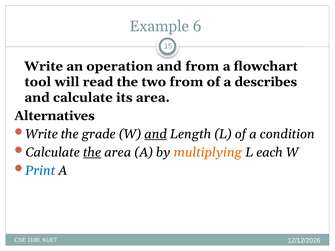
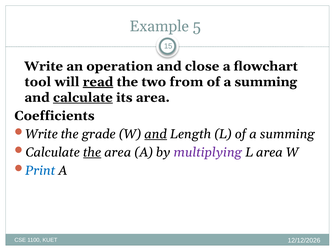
6: 6 -> 5 (197, 26)
and from: from -> close (202, 66)
read underline: none -> present (98, 82)
describes: describes -> summing (266, 82)
calculate underline: none -> present (83, 98)
Alternatives: Alternatives -> Coefficients (54, 116)
L of a condition: condition -> summing (287, 134)
multiplying colour: orange -> purple (208, 152)
L each: each -> area (270, 152)
